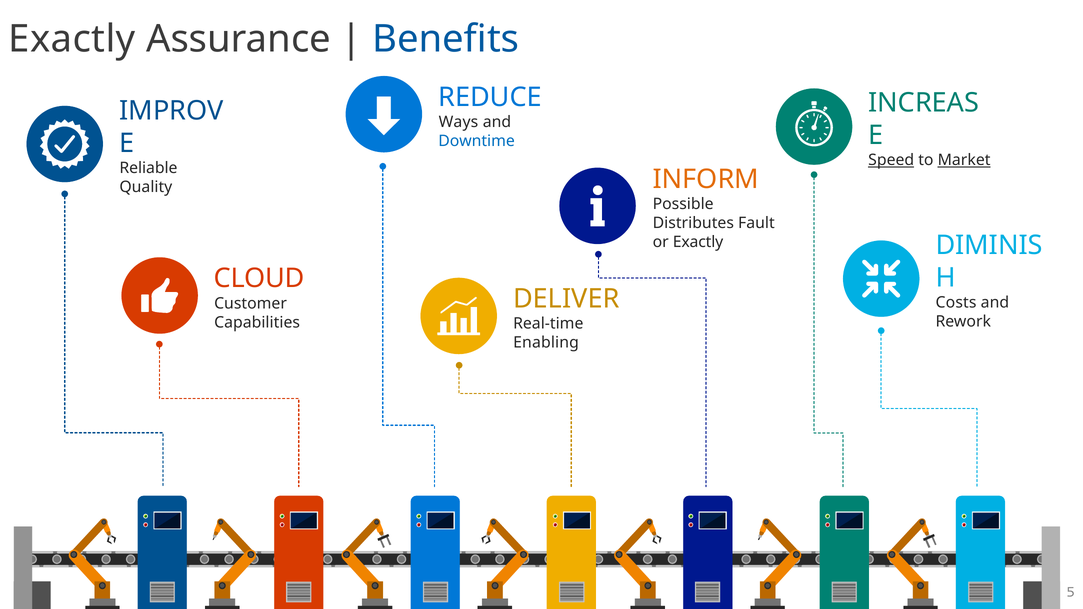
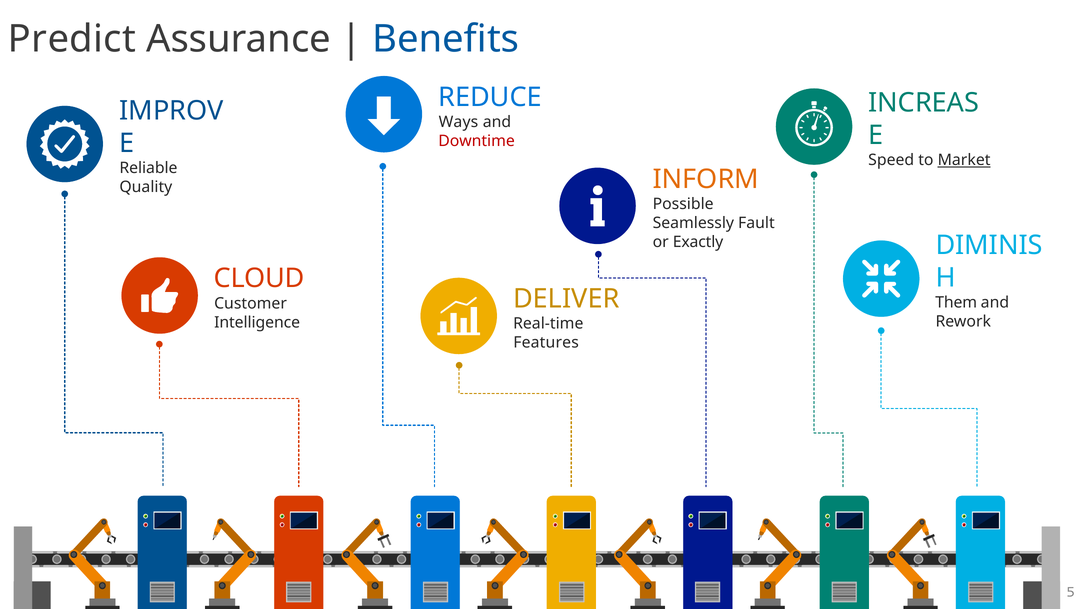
Exactly: Exactly -> Predict (72, 39)
Downtime colour: blue -> red (477, 141)
Speed underline: present -> none (891, 160)
Distributes: Distributes -> Seamlessly (693, 223)
Costs: Costs -> Them (956, 303)
Capabilities: Capabilities -> Intelligence (257, 322)
Enabling: Enabling -> Features (546, 343)
